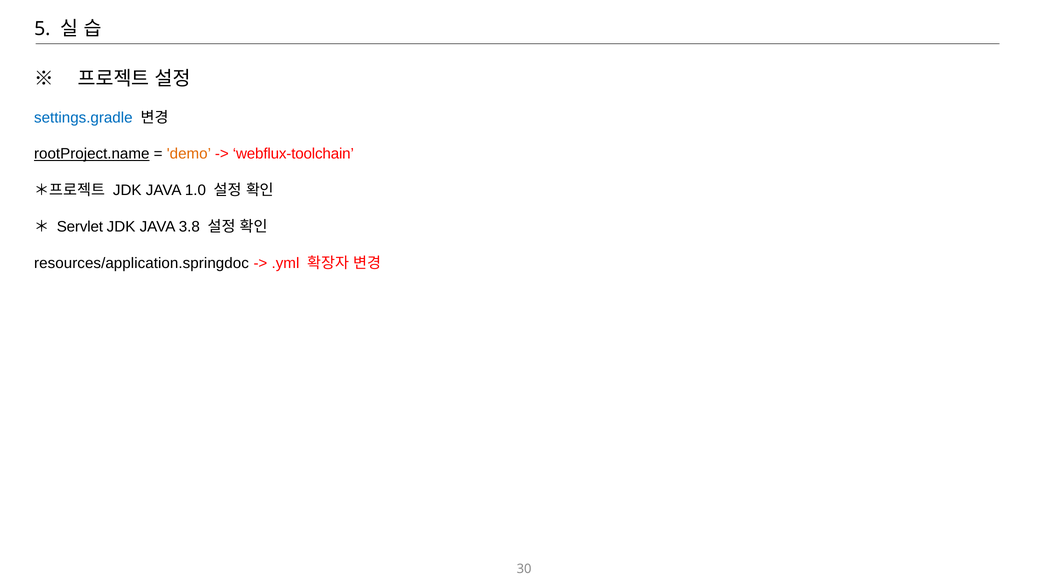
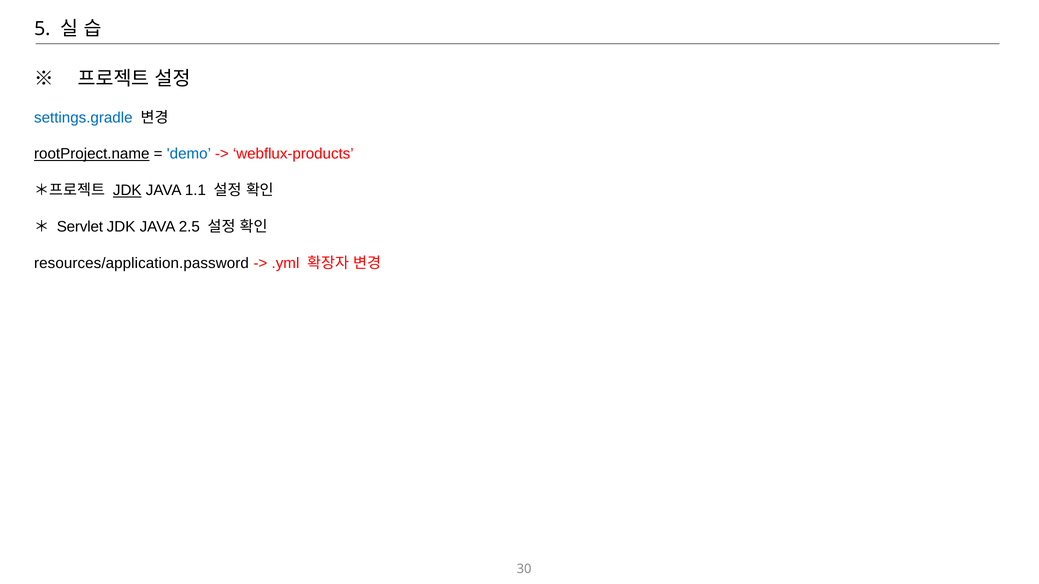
demo colour: orange -> blue (189, 154)
webflux-toolchain: webflux-toolchain -> webflux-products (293, 154)
JDK underline: none -> present (127, 190)
1.0: 1.0 -> 1.1 (195, 190)
3.8: 3.8 -> 2.5 (189, 227)
resources/application.springdoc: resources/application.springdoc -> resources/application.password (141, 263)
